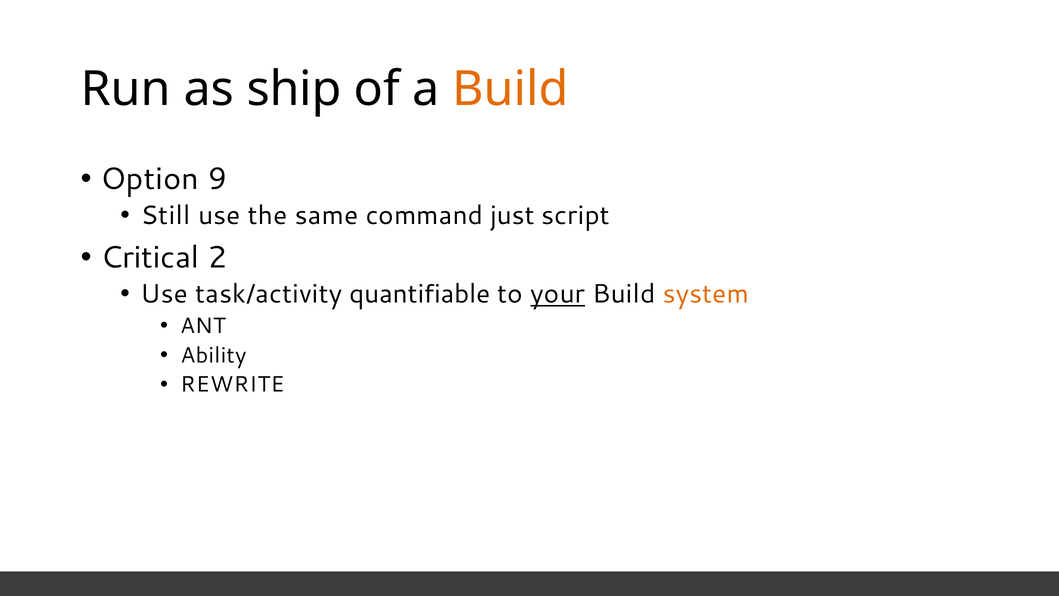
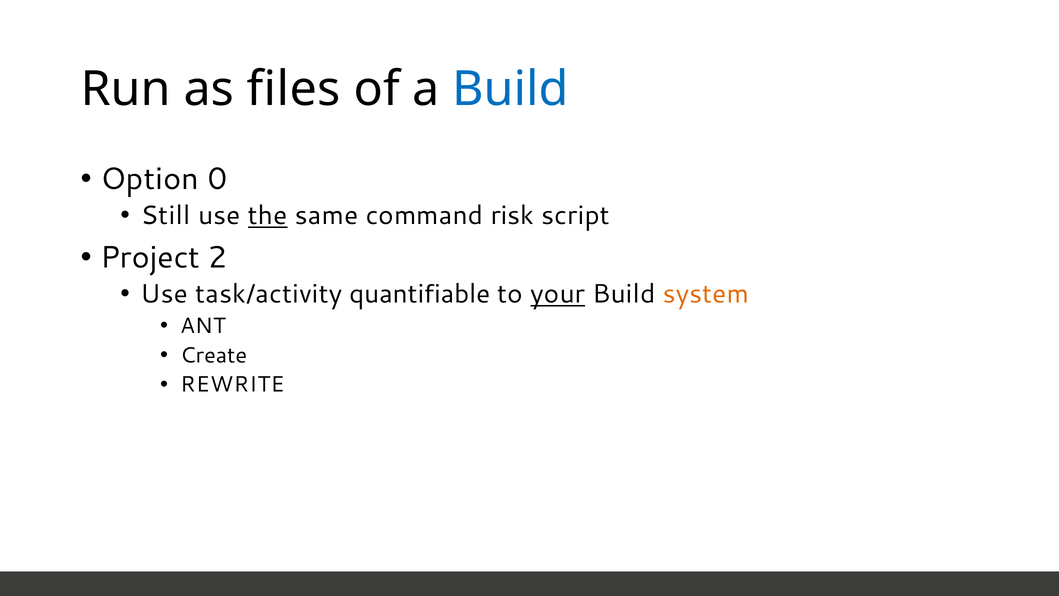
ship: ship -> files (294, 89)
Build colour: orange -> blue (510, 89)
9: 9 -> 0 (217, 179)
the underline: none -> present (268, 216)
just: just -> risk (512, 216)
Critical: Critical -> Project (150, 258)
Ability: Ability -> Create (214, 355)
